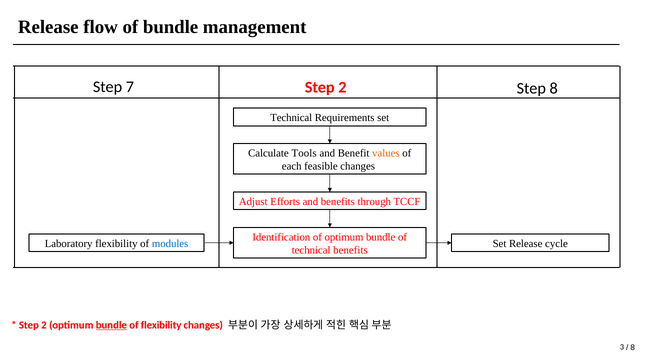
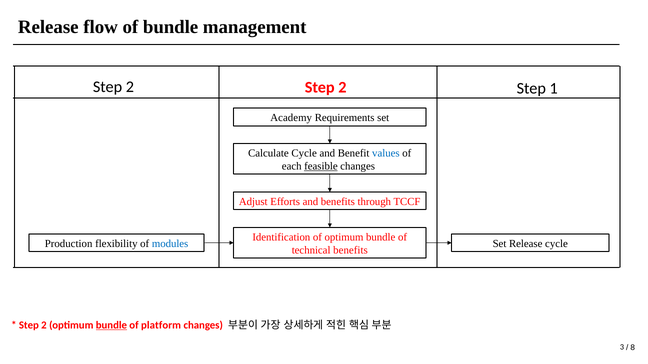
7: 7 -> 2 (130, 87)
Step 8: 8 -> 1 (554, 88)
Technical: Technical -> Academy (291, 118)
Calculate Tools: Tools -> Cycle (304, 153)
values colour: orange -> blue (386, 153)
feasible underline: none -> present (321, 166)
Laboratory: Laboratory -> Production (69, 244)
of flexibility: flexibility -> platform (161, 326)
